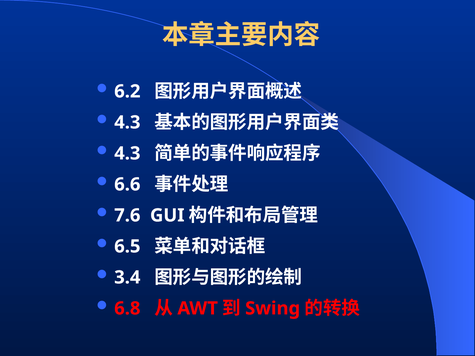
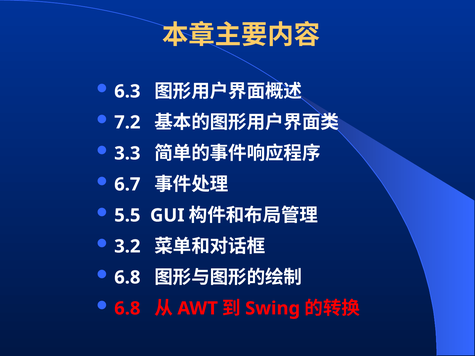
6.2: 6.2 -> 6.3 (127, 91)
4.3: 4.3 -> 7.2 (127, 122)
4.3: 4.3 -> 3.3 (127, 153)
6.6: 6.6 -> 6.7 (127, 185)
7.6: 7.6 -> 5.5 (127, 216)
6.5: 6.5 -> 3.2 (127, 247)
3.4: 3.4 -> 6.8 (127, 278)
